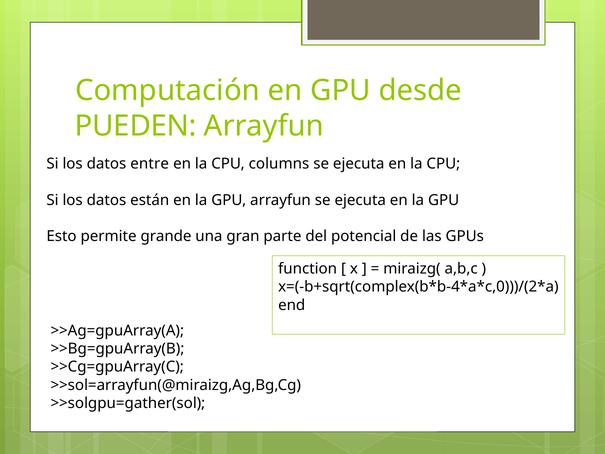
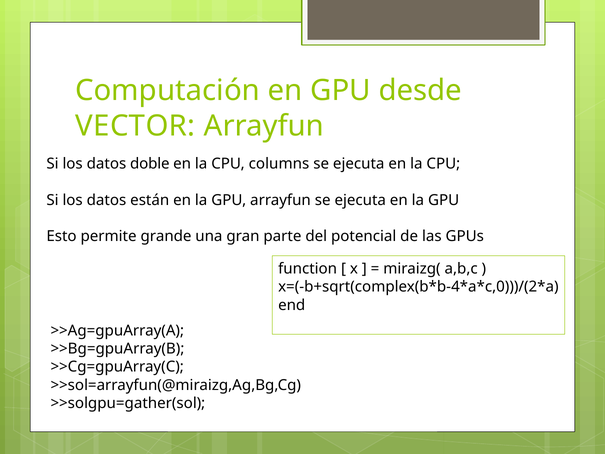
PUEDEN: PUEDEN -> VECTOR (135, 126)
entre: entre -> doble (150, 164)
